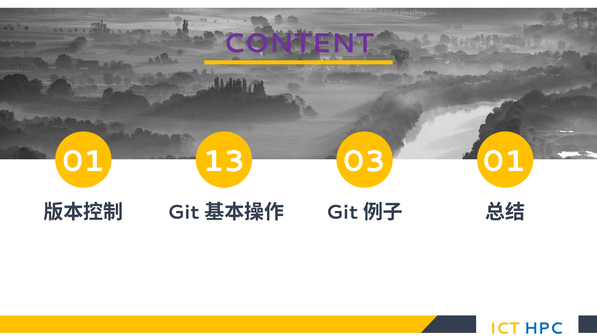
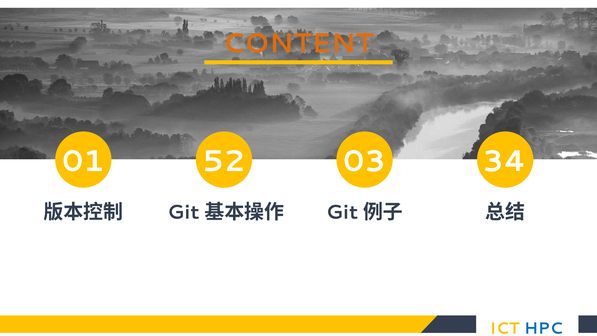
CONTENT colour: purple -> orange (298, 44)
13: 13 -> 52 (224, 161)
03 01: 01 -> 34 (504, 161)
